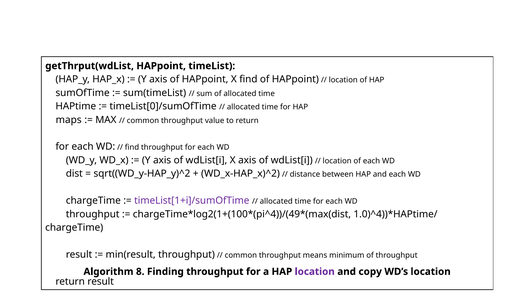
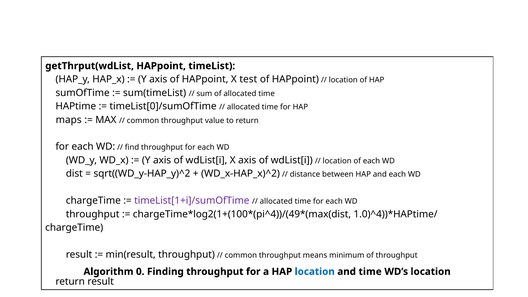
X find: find -> test (248, 79)
8: 8 -> 0 (140, 272)
location colour: purple -> blue (315, 272)
and copy: copy -> time (370, 272)
